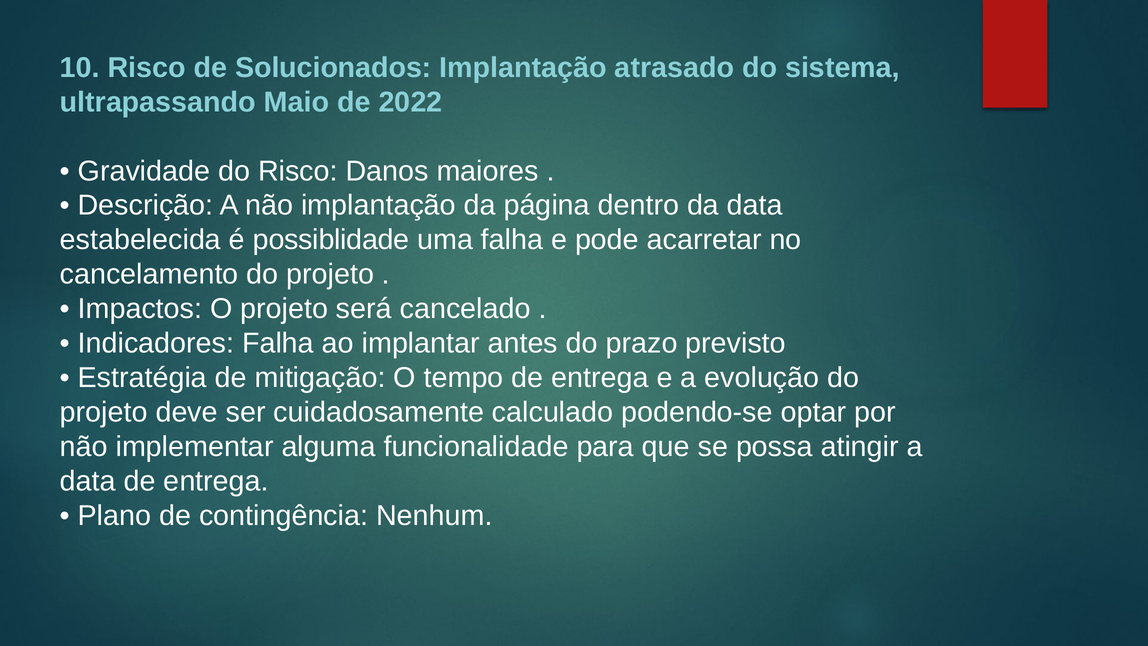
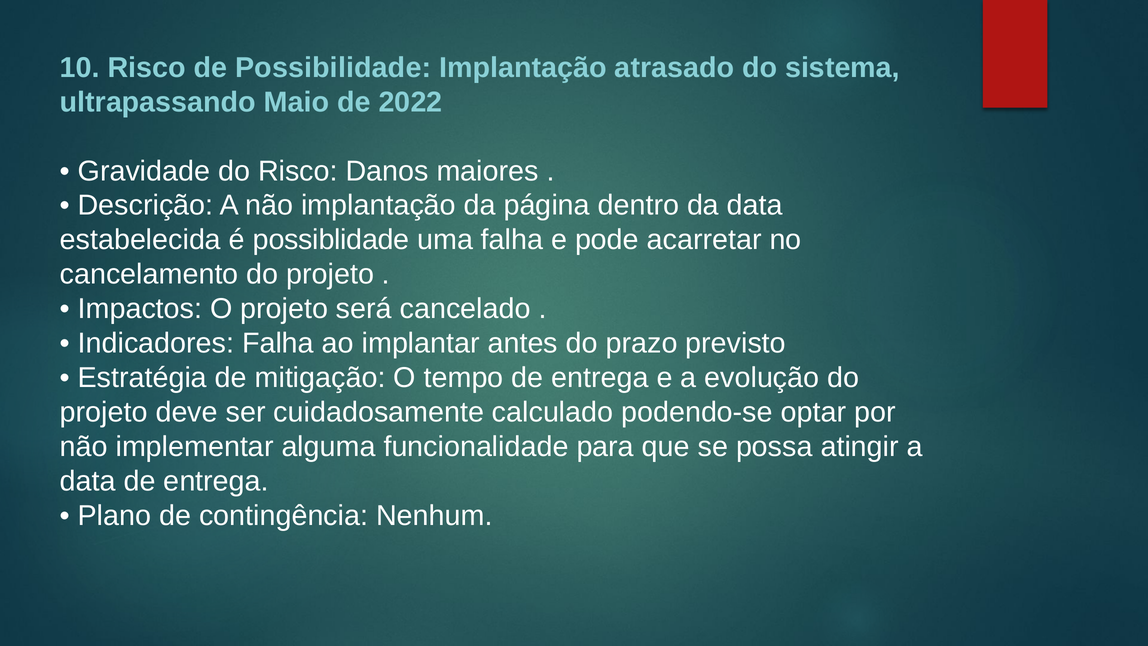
Solucionados: Solucionados -> Possibilidade (333, 68)
